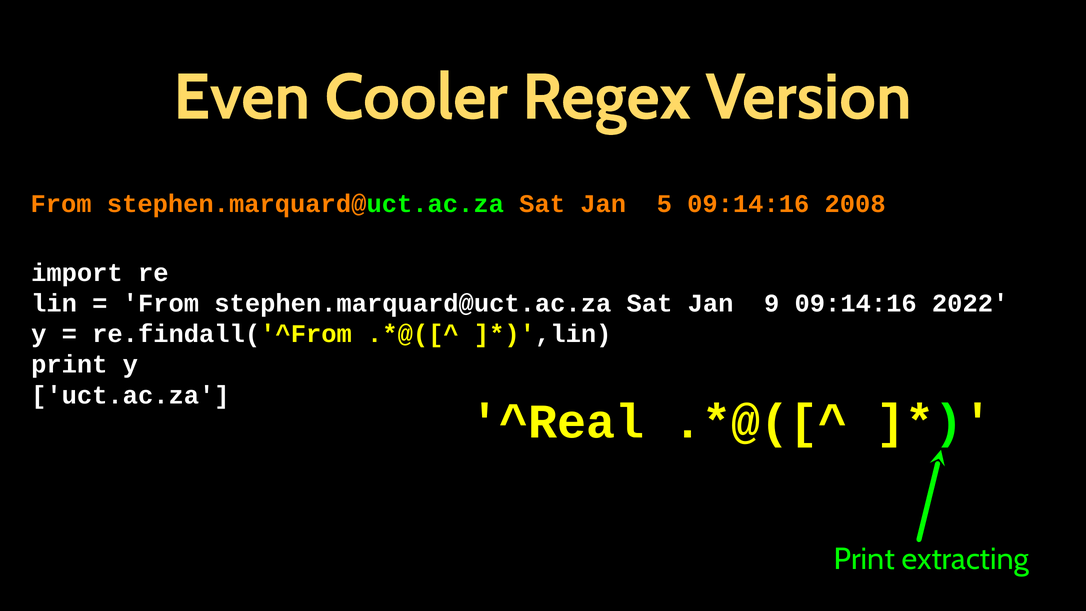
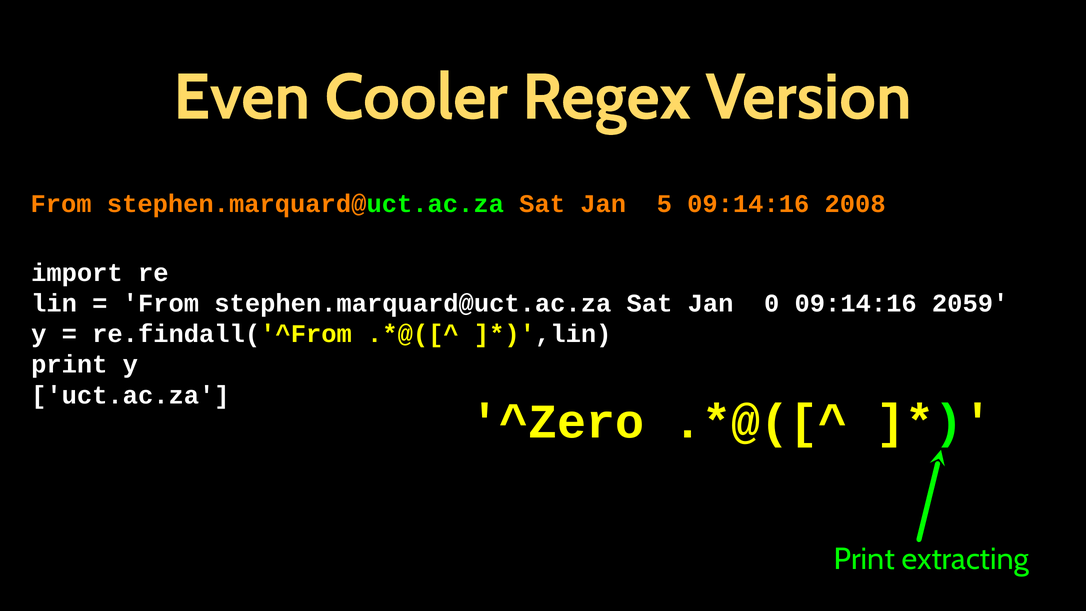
9: 9 -> 0 (772, 303)
2022: 2022 -> 2059 (970, 303)
^Real: ^Real -> ^Zero (557, 422)
